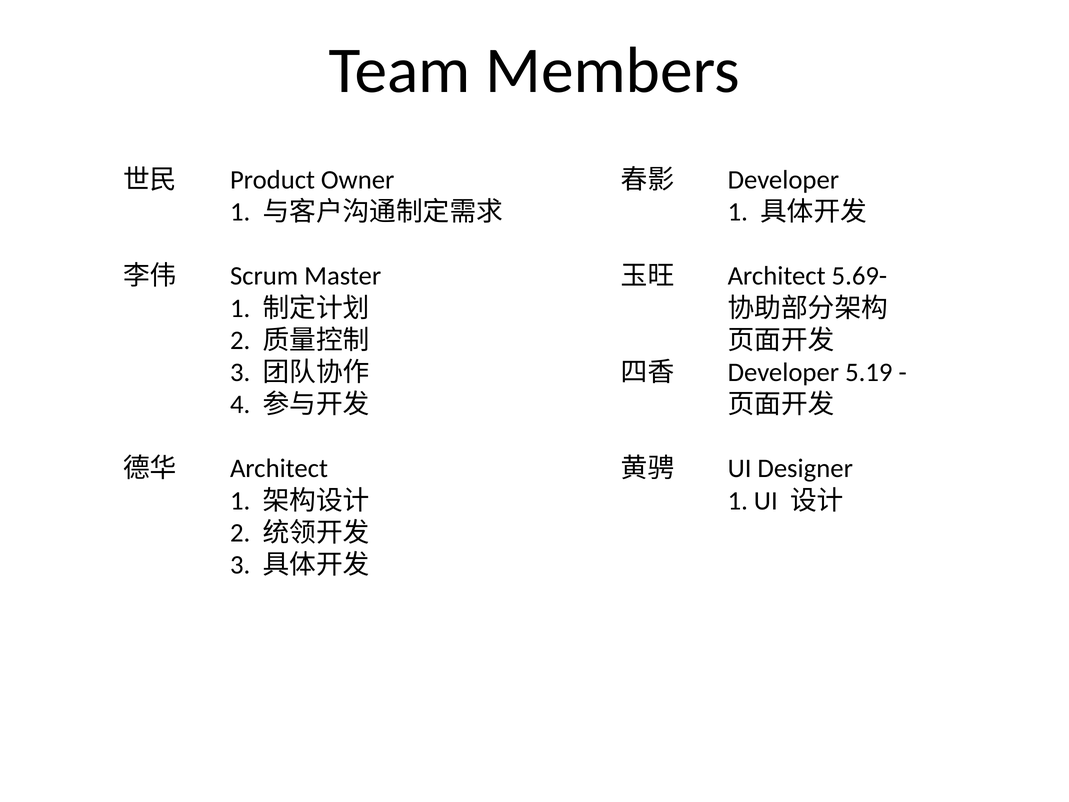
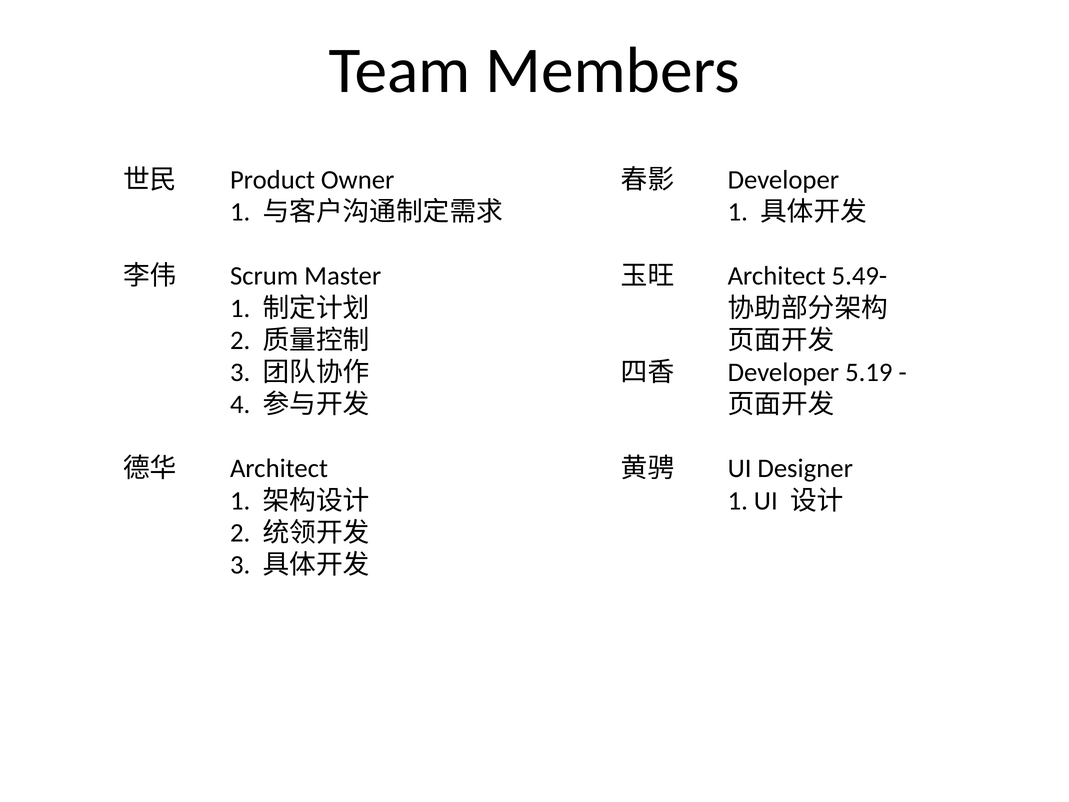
5.69-: 5.69- -> 5.49- (859, 276)
